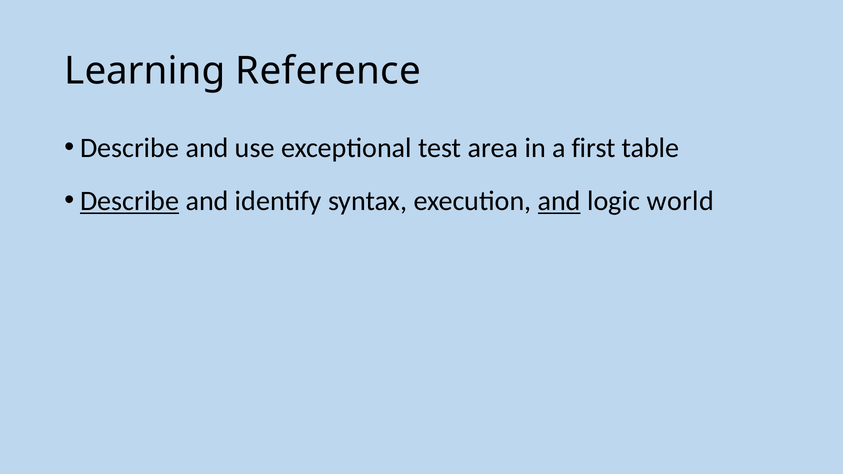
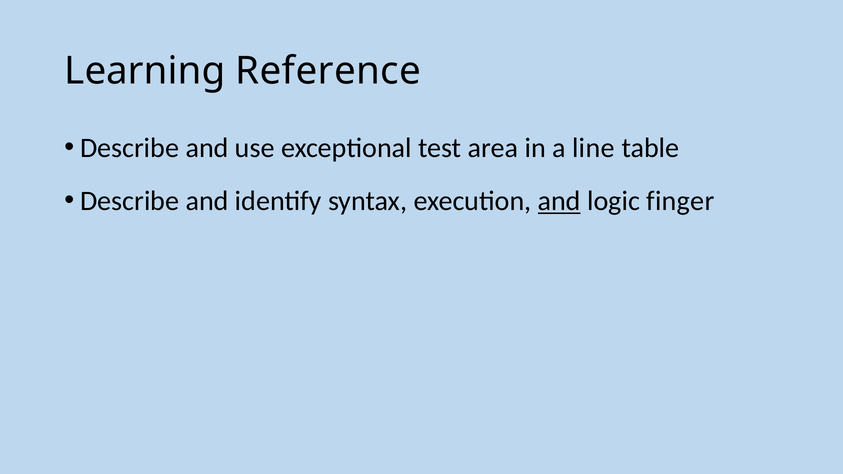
first: first -> line (593, 148)
Describe underline: present -> none (130, 201)
world: world -> finger (680, 201)
